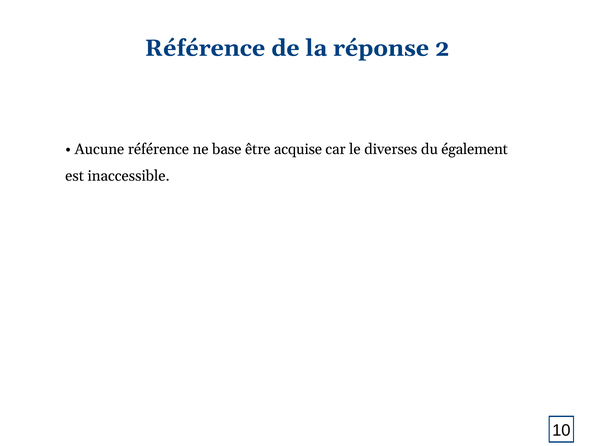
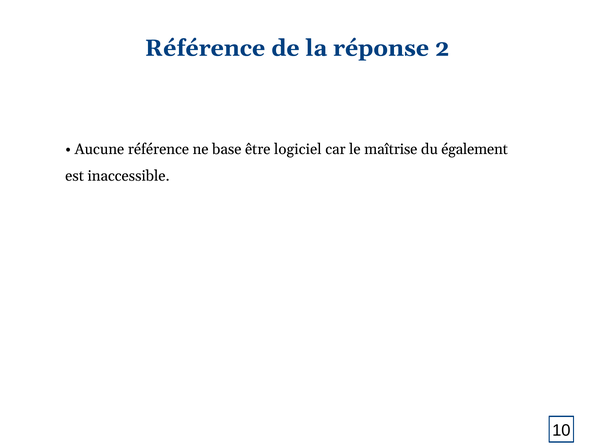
acquise: acquise -> logiciel (298, 149)
diverses: diverses -> maîtrise (391, 149)
